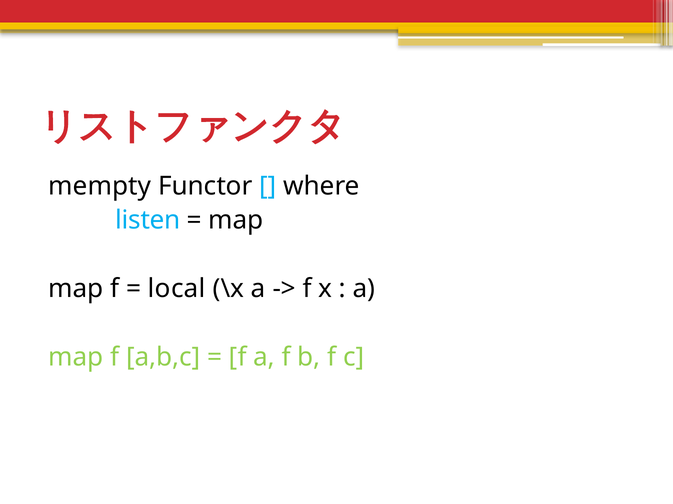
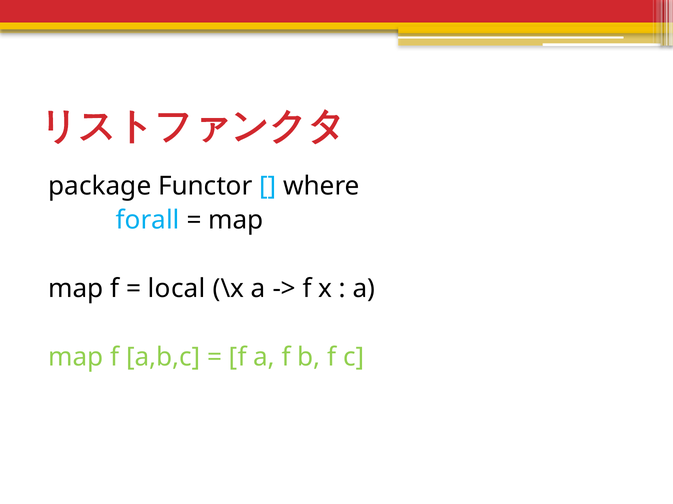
mempty: mempty -> package (100, 186)
listen: listen -> forall (148, 221)
